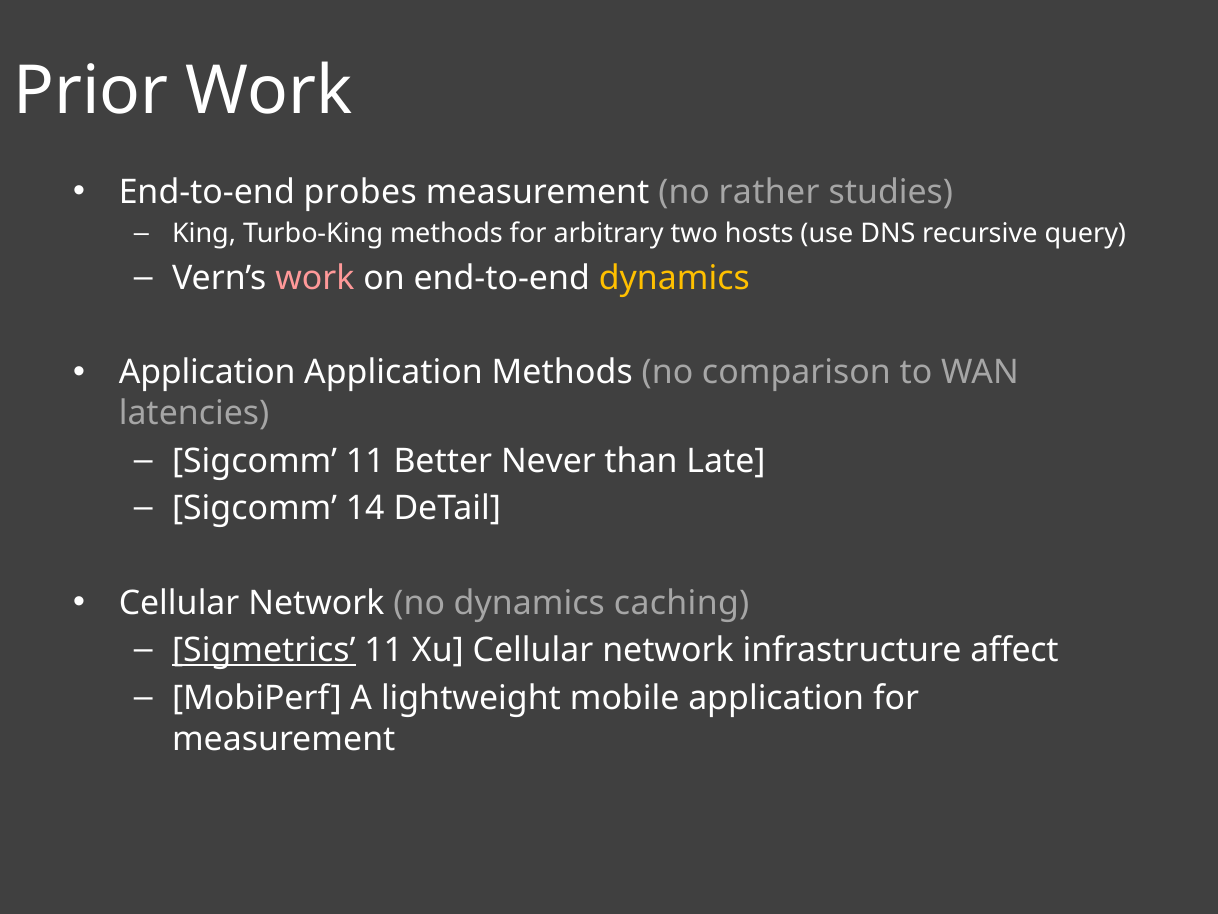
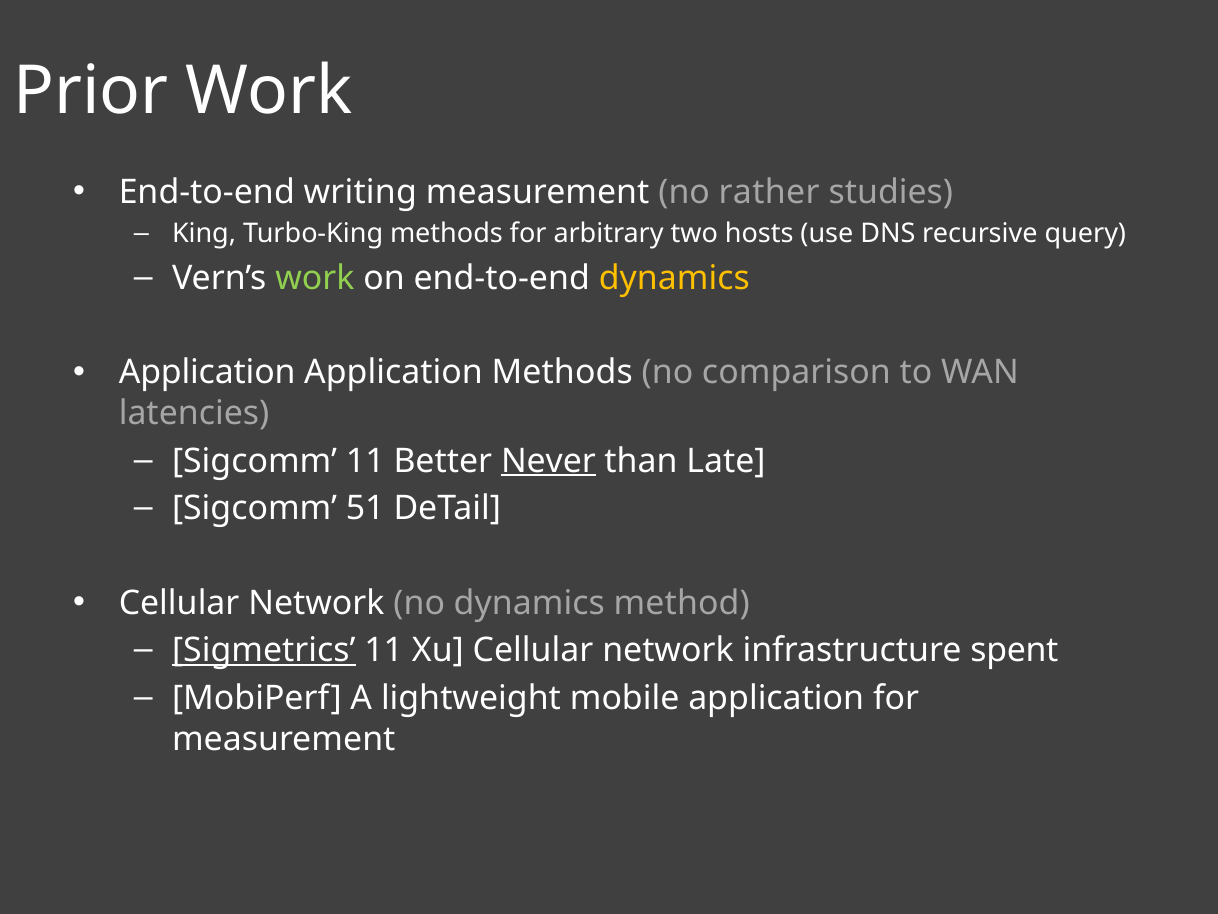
probes: probes -> writing (360, 192)
work colour: pink -> light green (315, 278)
Never underline: none -> present (548, 461)
14: 14 -> 51 (365, 508)
caching: caching -> method (682, 603)
affect: affect -> spent (1014, 650)
